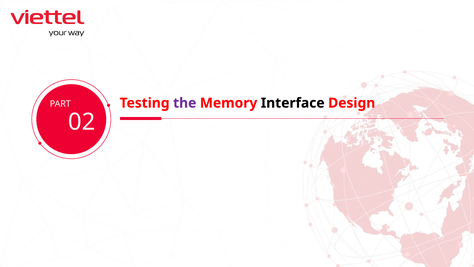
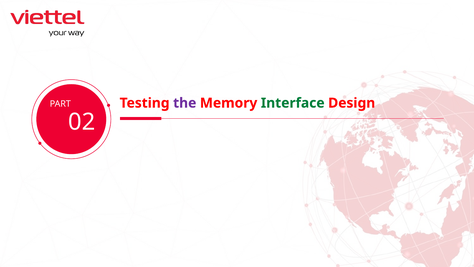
Interface colour: black -> green (293, 103)
